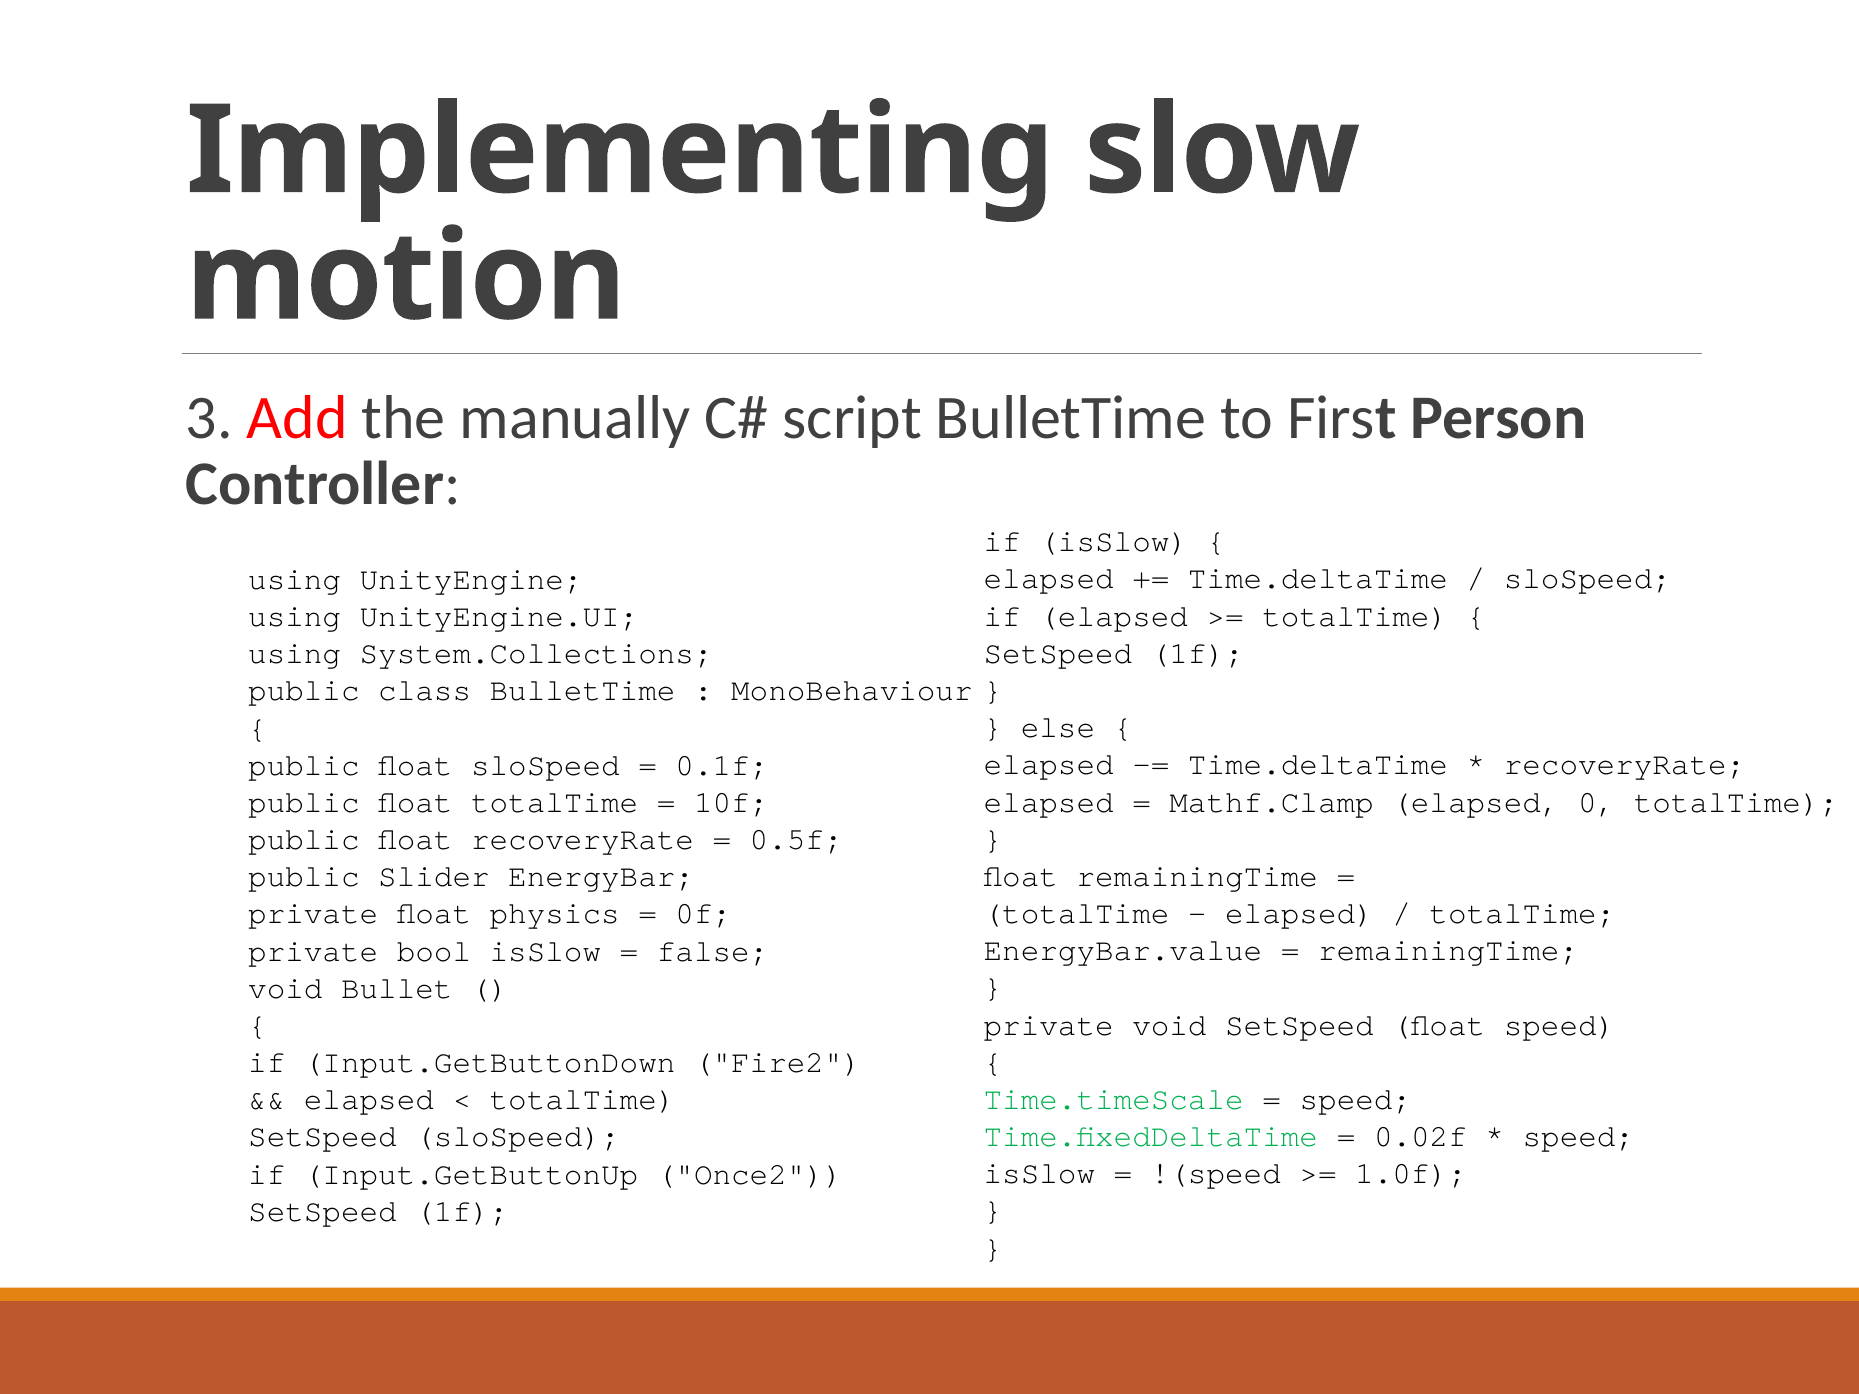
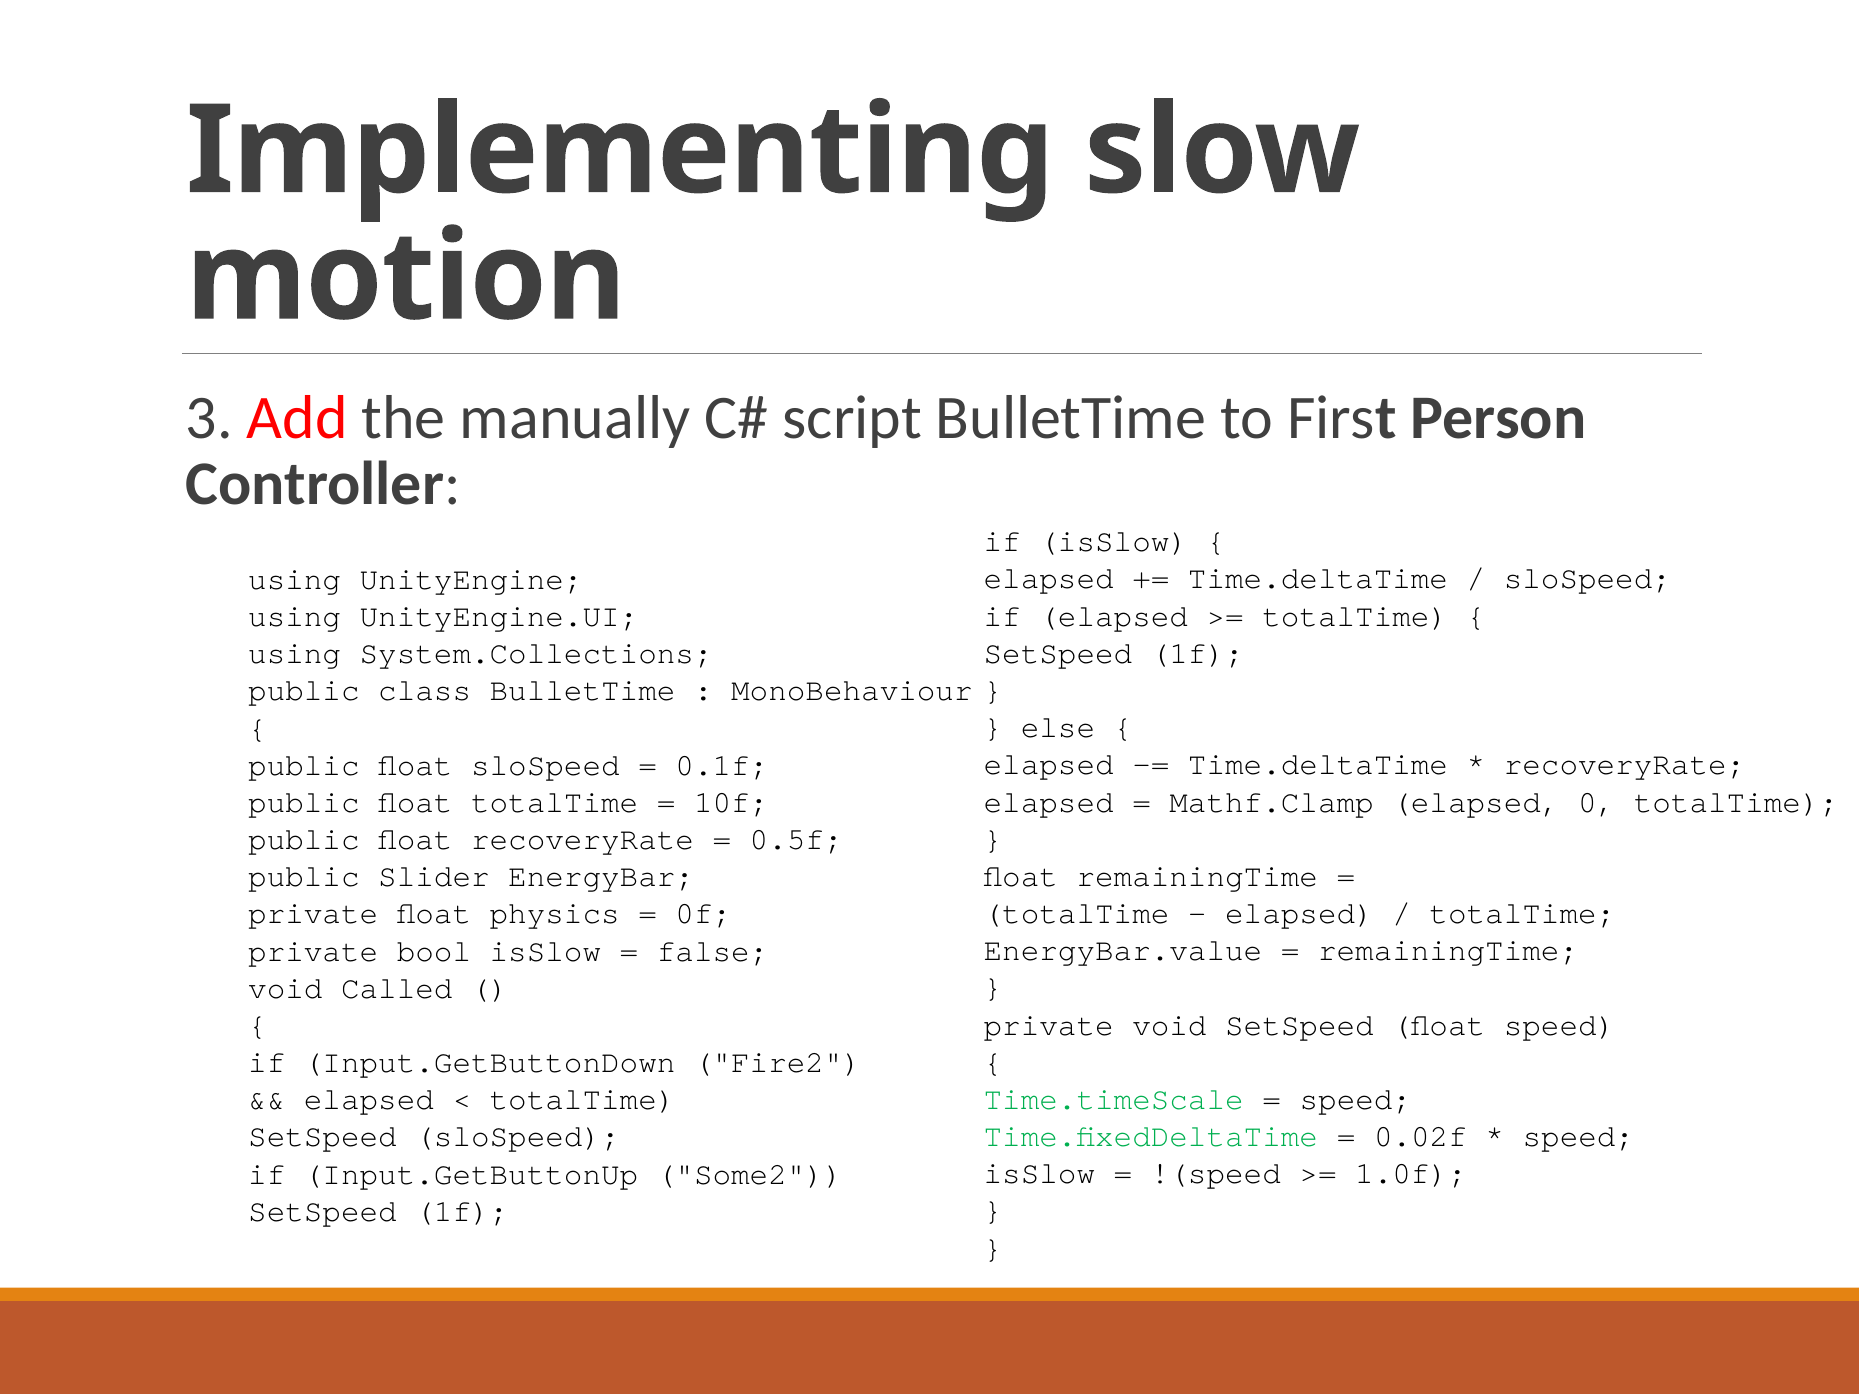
Bullet: Bullet -> Called (397, 988)
Once2: Once2 -> Some2 (750, 1174)
